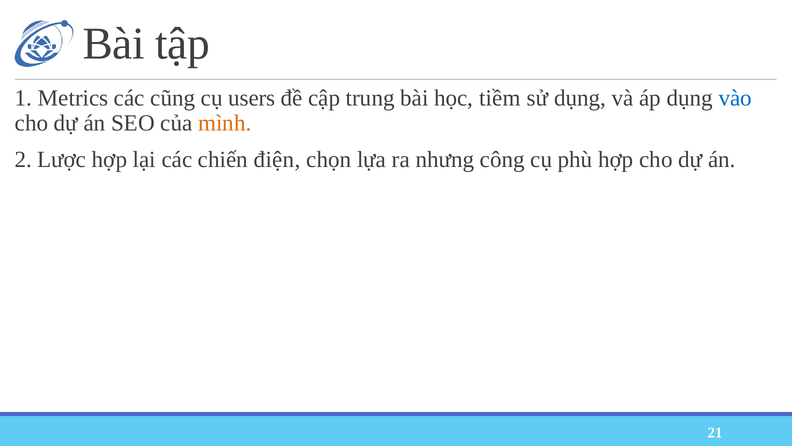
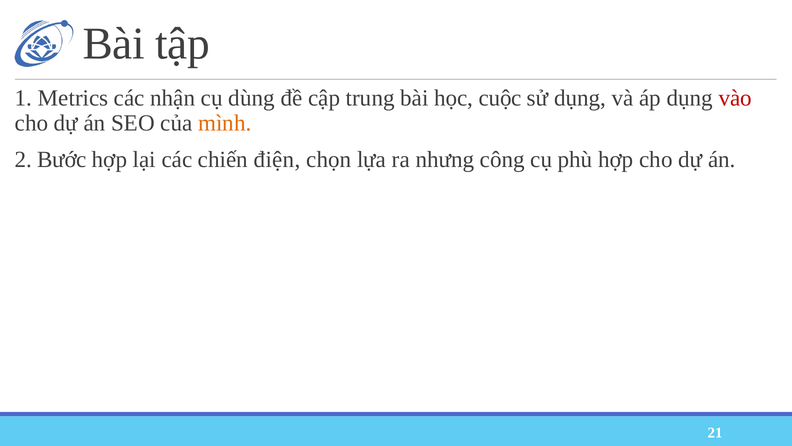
cũng: cũng -> nhận (173, 98)
users: users -> dùng (252, 98)
tiềm: tiềm -> cuộc (500, 98)
vào colour: blue -> red (735, 98)
Lược: Lược -> Bước (62, 160)
